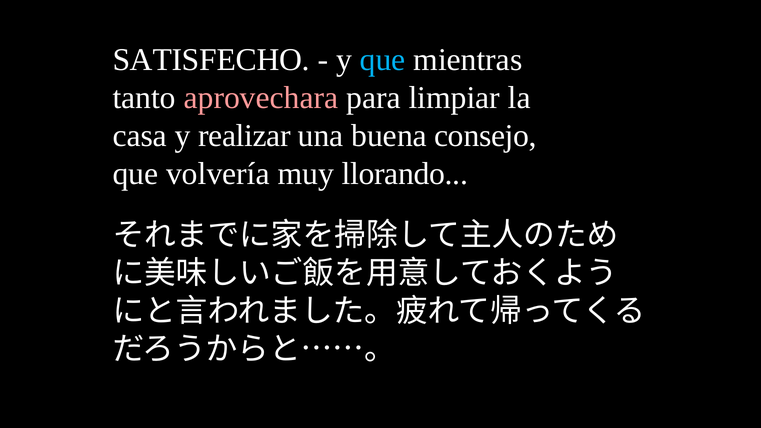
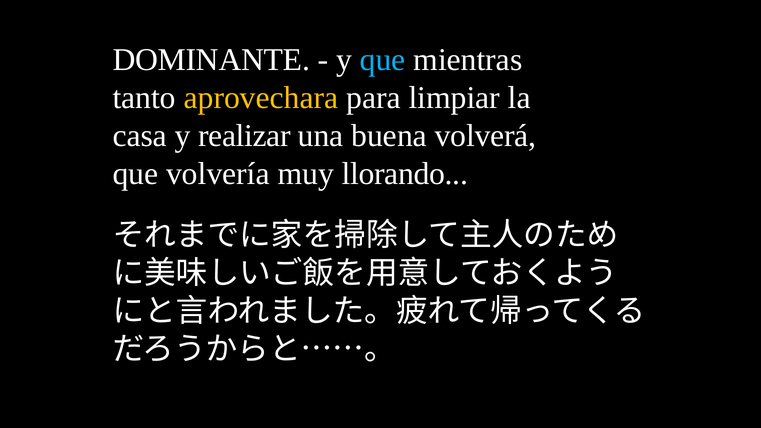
SATISFECHO: SATISFECHO -> DOMINANTE (211, 60)
aprovechara colour: pink -> yellow (261, 98)
consejo: consejo -> volverá (485, 136)
